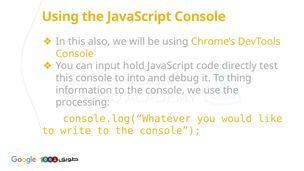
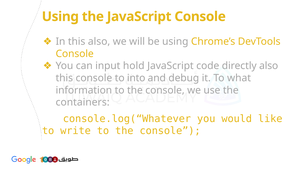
directly test: test -> also (269, 66)
thing: thing -> what (239, 78)
processing: processing -> containers (83, 102)
